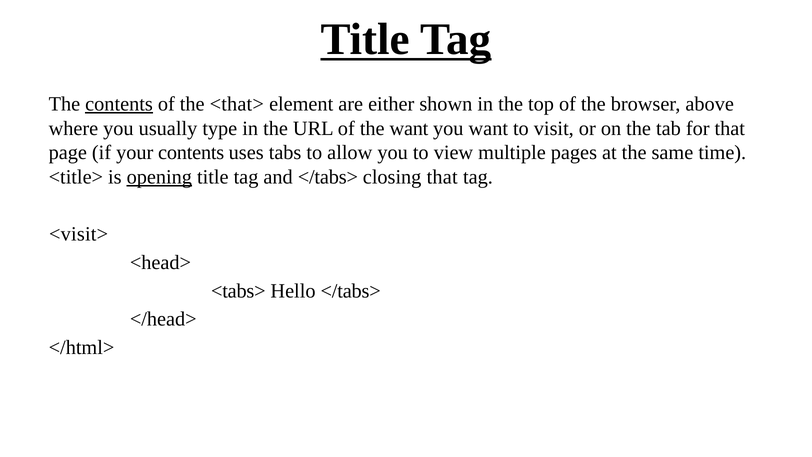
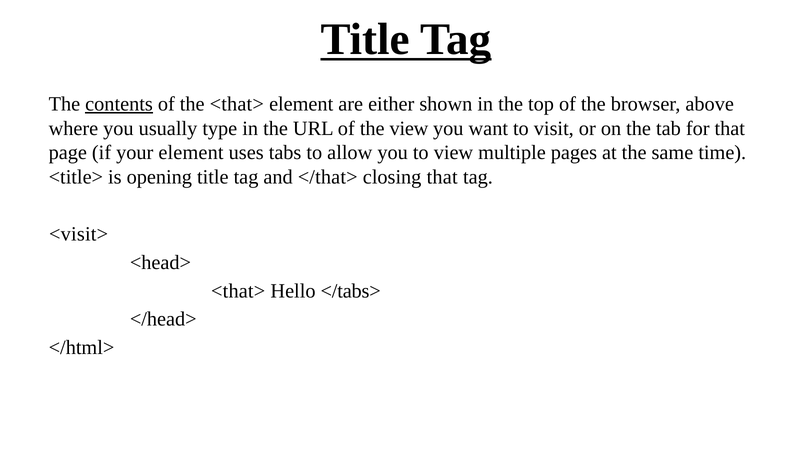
the want: want -> view (409, 128)
your contents: contents -> element (191, 153)
opening underline: present -> none (159, 177)
and </tabs>: </tabs> -> </that> (328, 177)
<tabs>: <tabs> -> <that> (238, 291)
